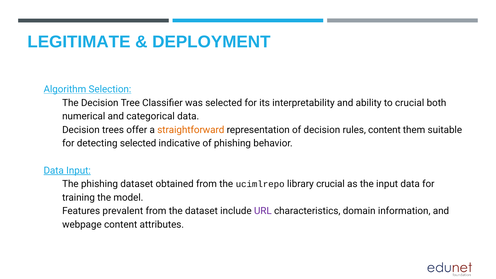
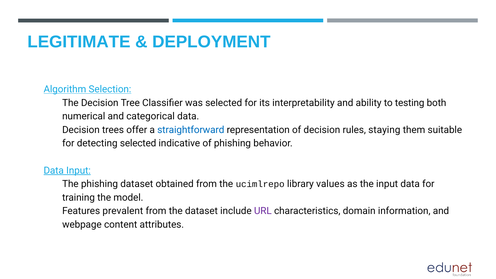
to crucial: crucial -> testing (410, 103)
straightforward colour: orange -> blue (191, 130)
rules content: content -> staying (384, 130)
library crucial: crucial -> values (330, 184)
